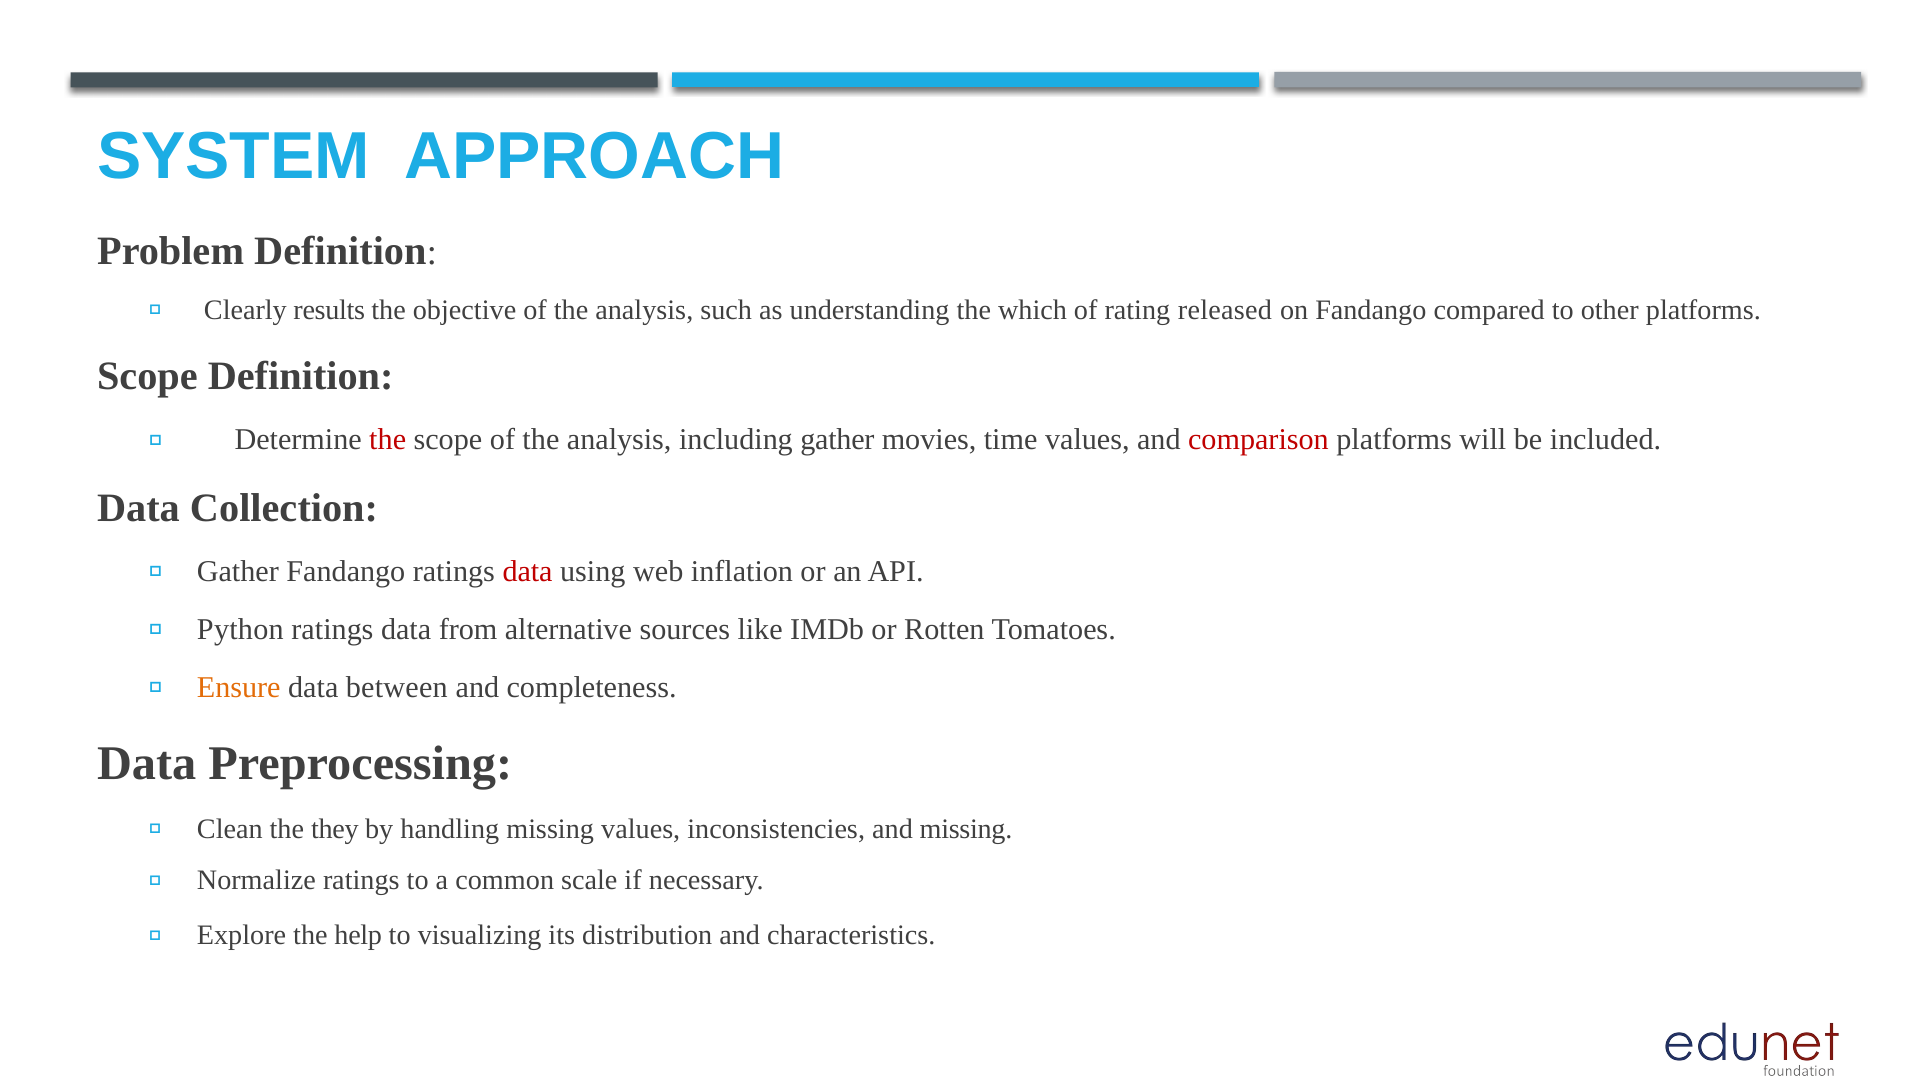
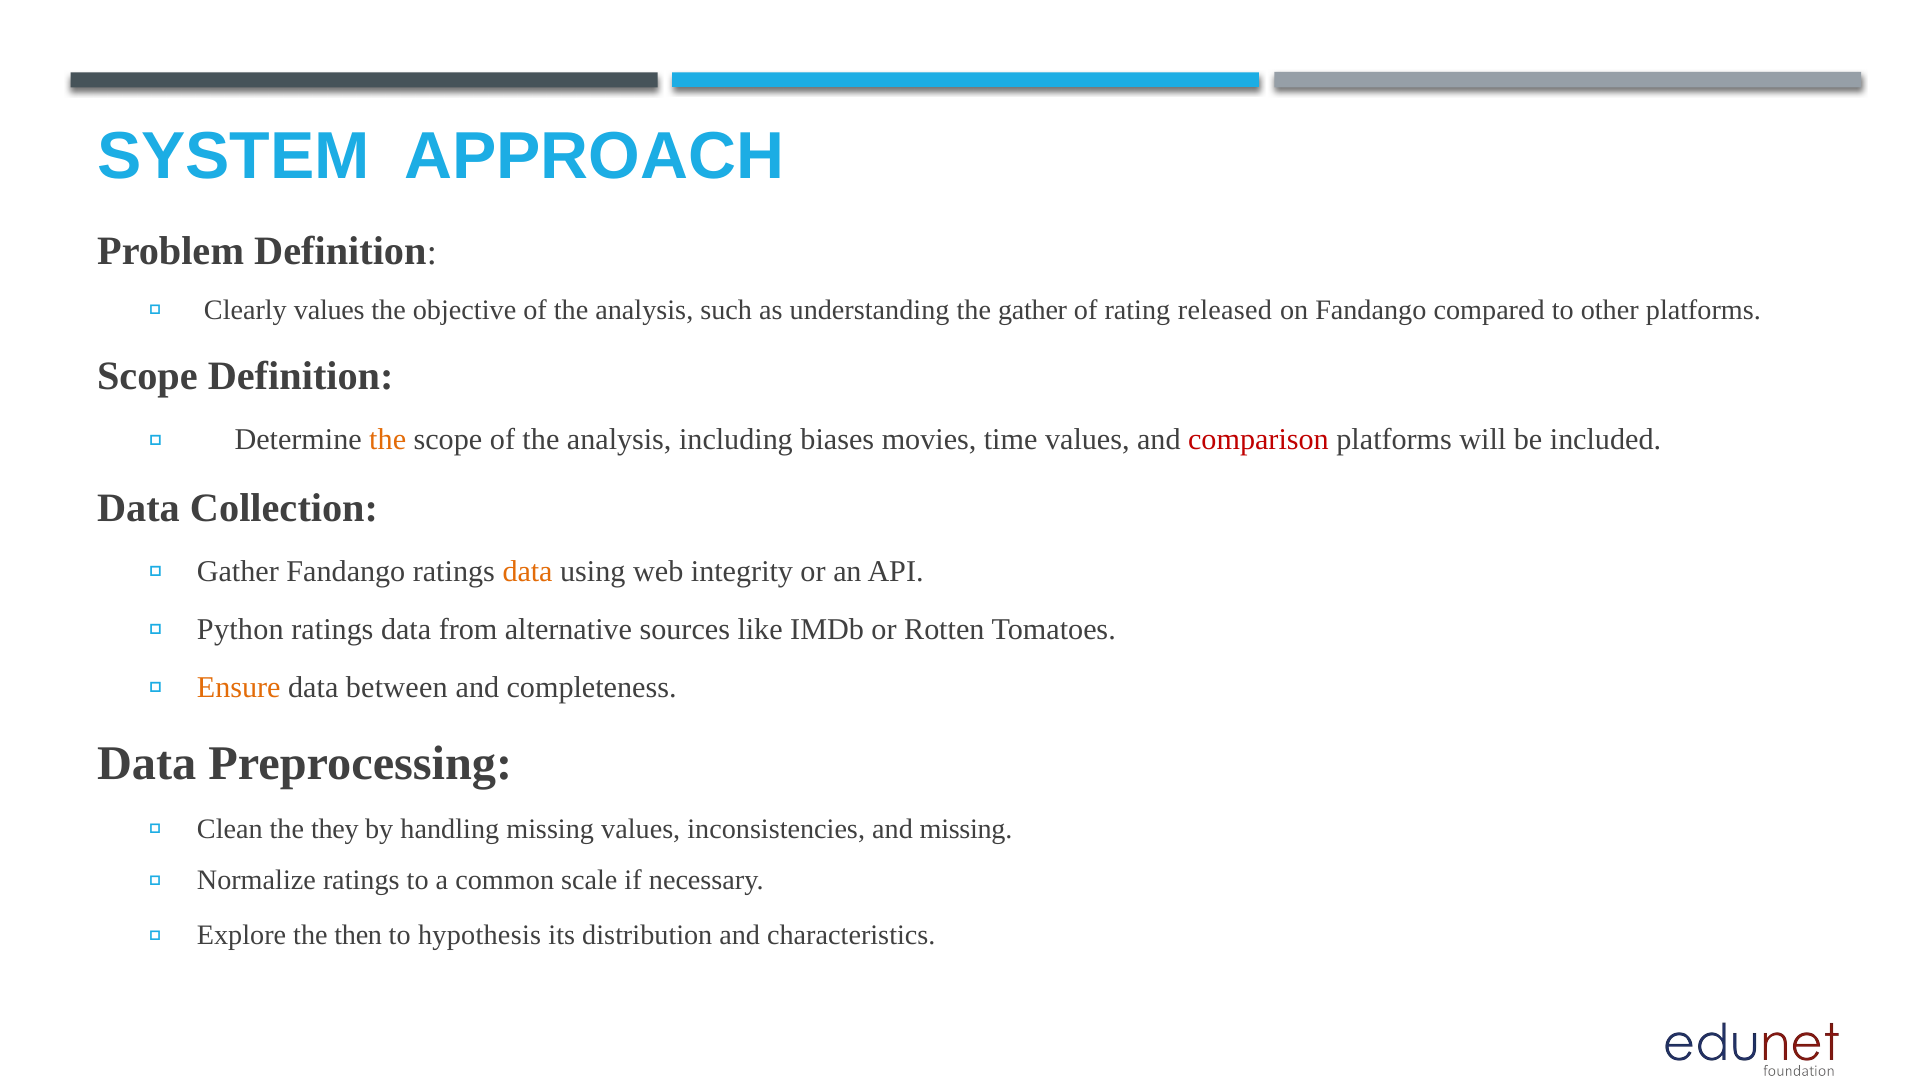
Clearly results: results -> values (329, 310)
the which: which -> gather (1033, 310)
the colour: red -> orange (388, 440)
including gather: gather -> biases (837, 440)
data colour: red -> orange (528, 571)
inflation: inflation -> integrity (742, 571)
help: help -> then (358, 935)
visualizing: visualizing -> hypothesis (480, 935)
